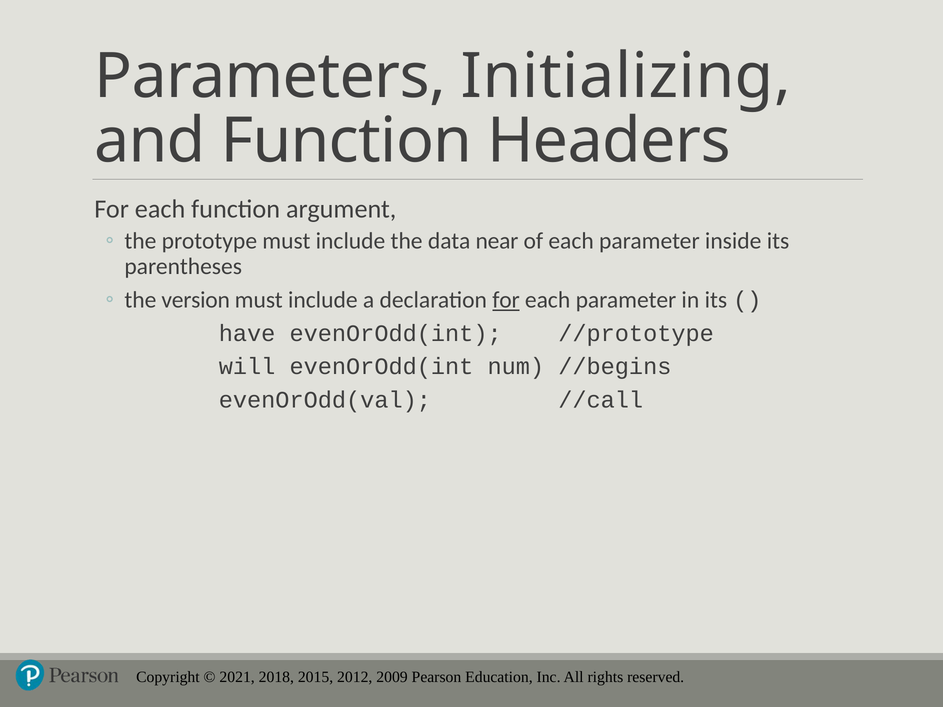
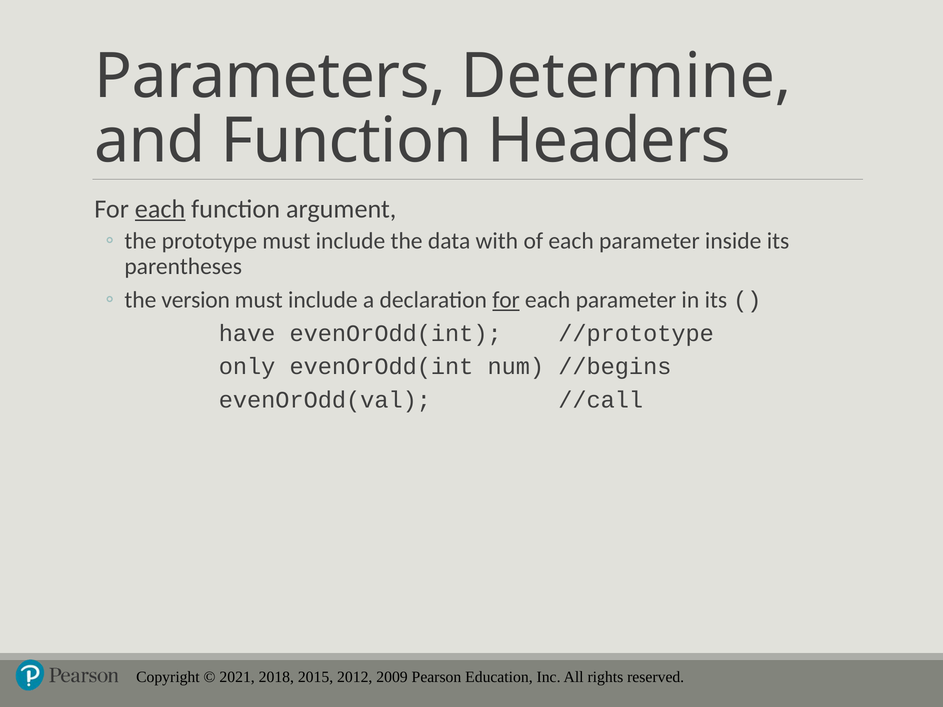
Initializing: Initializing -> Determine (626, 77)
each underline: none -> present (160, 209)
near: near -> with (497, 241)
will: will -> only (247, 367)
